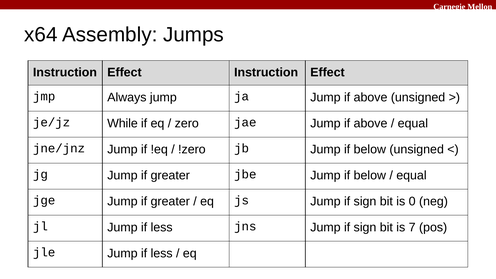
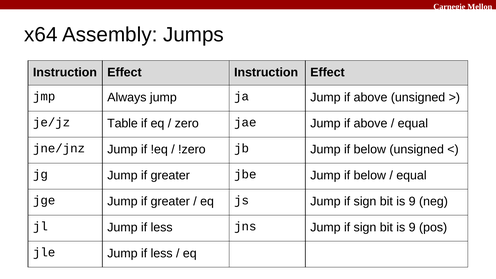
While: While -> Table (122, 123)
0: 0 -> 9 (412, 201)
7: 7 -> 9 (412, 227)
